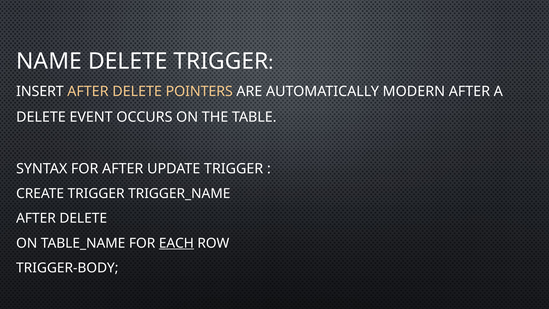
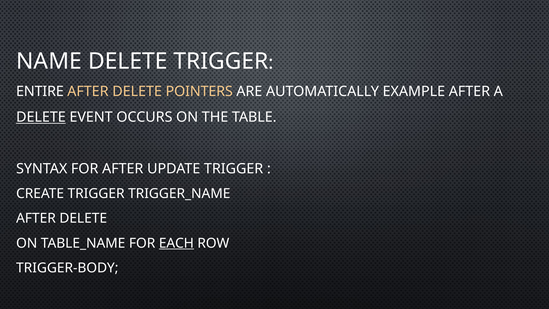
INSERT: INSERT -> ENTIRE (40, 91)
MODERN: MODERN -> EXAMPLE (414, 91)
DELETE underline: none -> present (41, 117)
